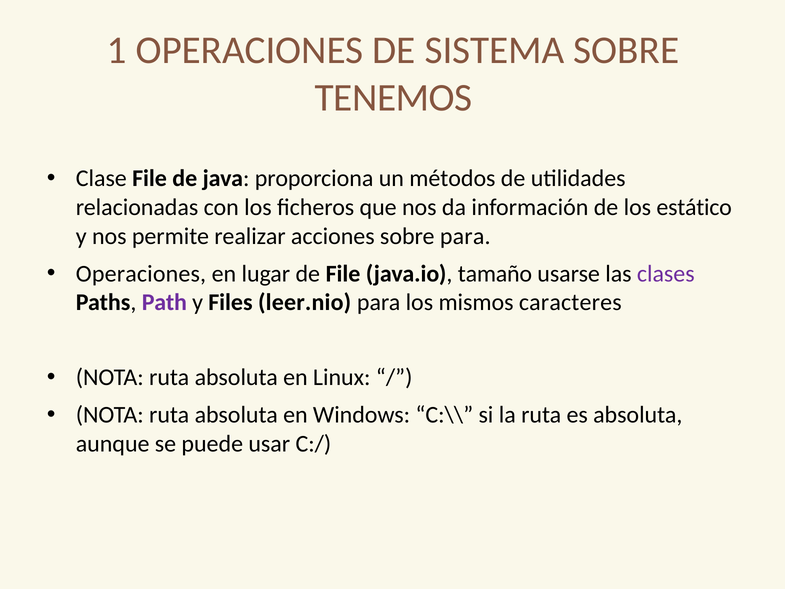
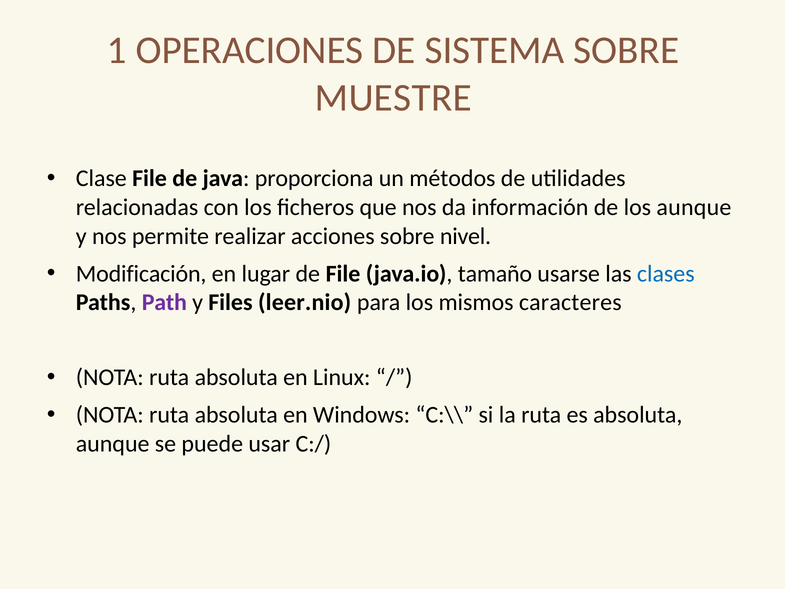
TENEMOS: TENEMOS -> MUESTRE (393, 98)
los estático: estático -> aunque (694, 207)
sobre para: para -> nivel (465, 236)
Operaciones: Operaciones -> Modificación (141, 273)
clases colour: purple -> blue (666, 273)
